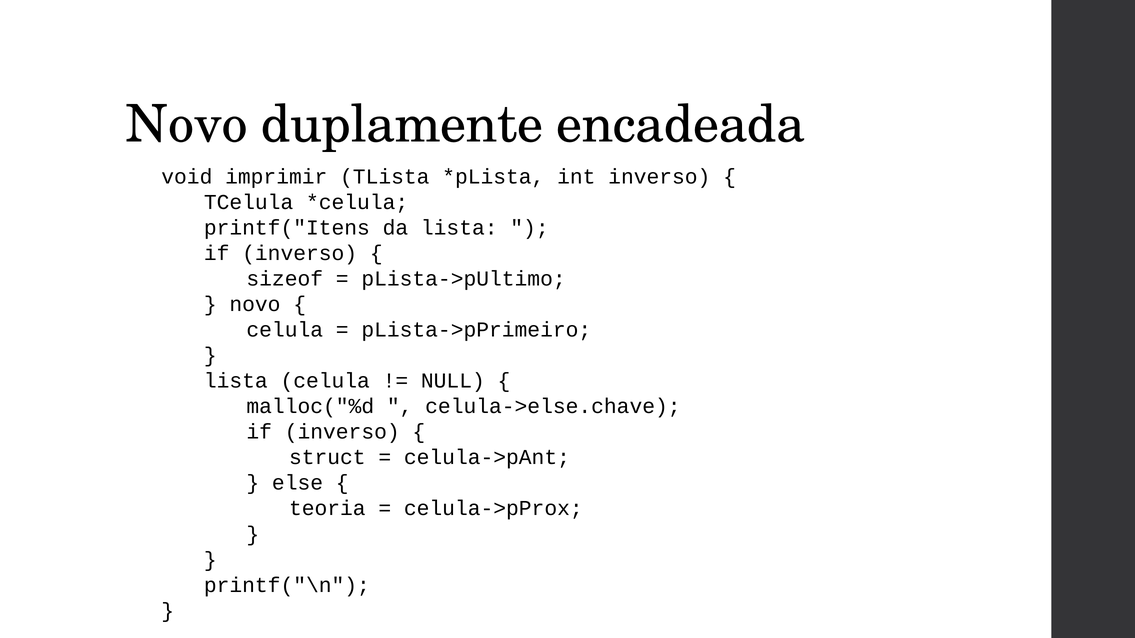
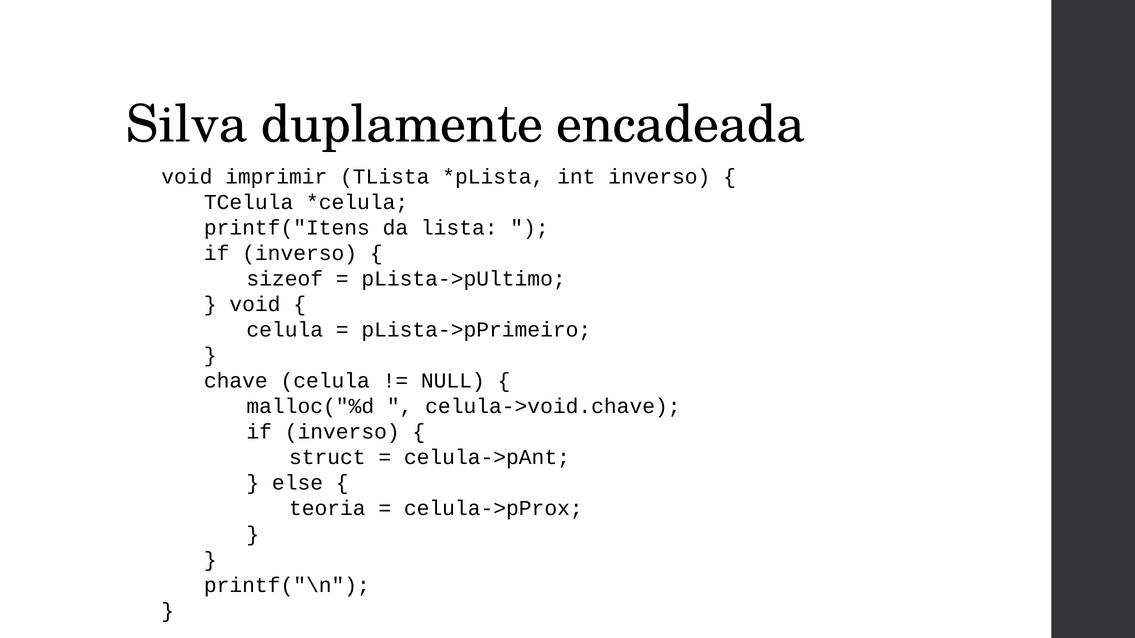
Novo: Novo -> Silva (187, 125)
novo: novo -> void (255, 305)
lista: lista -> chave (236, 381)
celula->else.chave: celula->else.chave -> celula->void.chave (553, 407)
